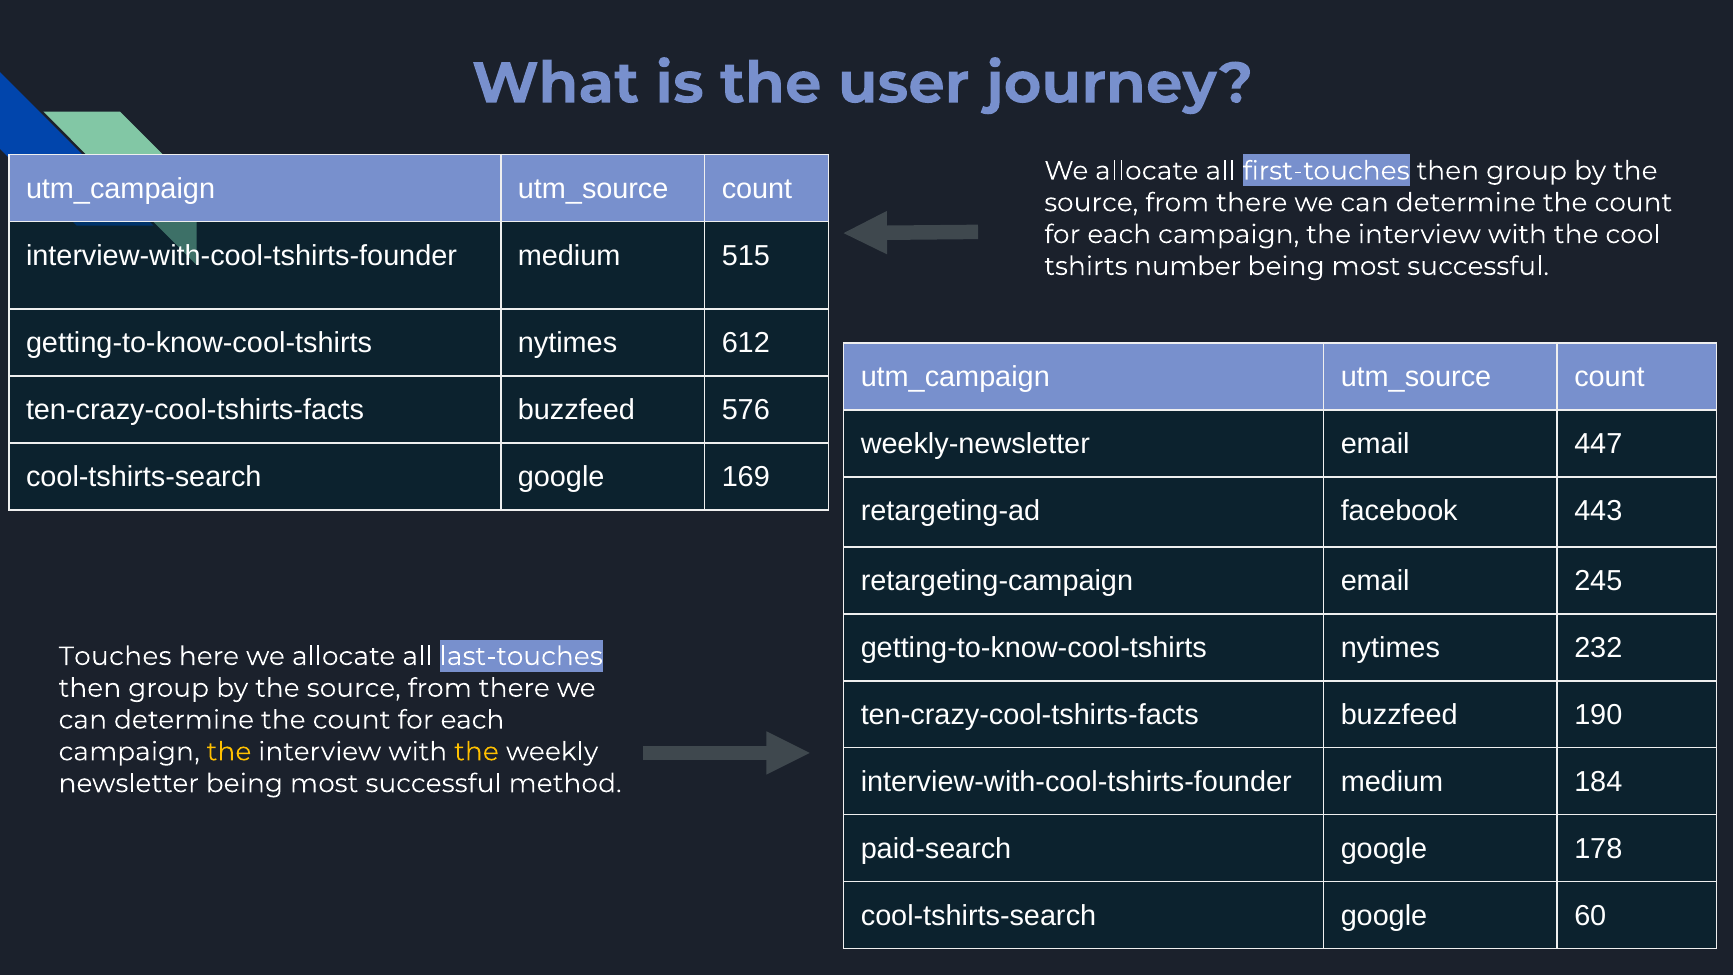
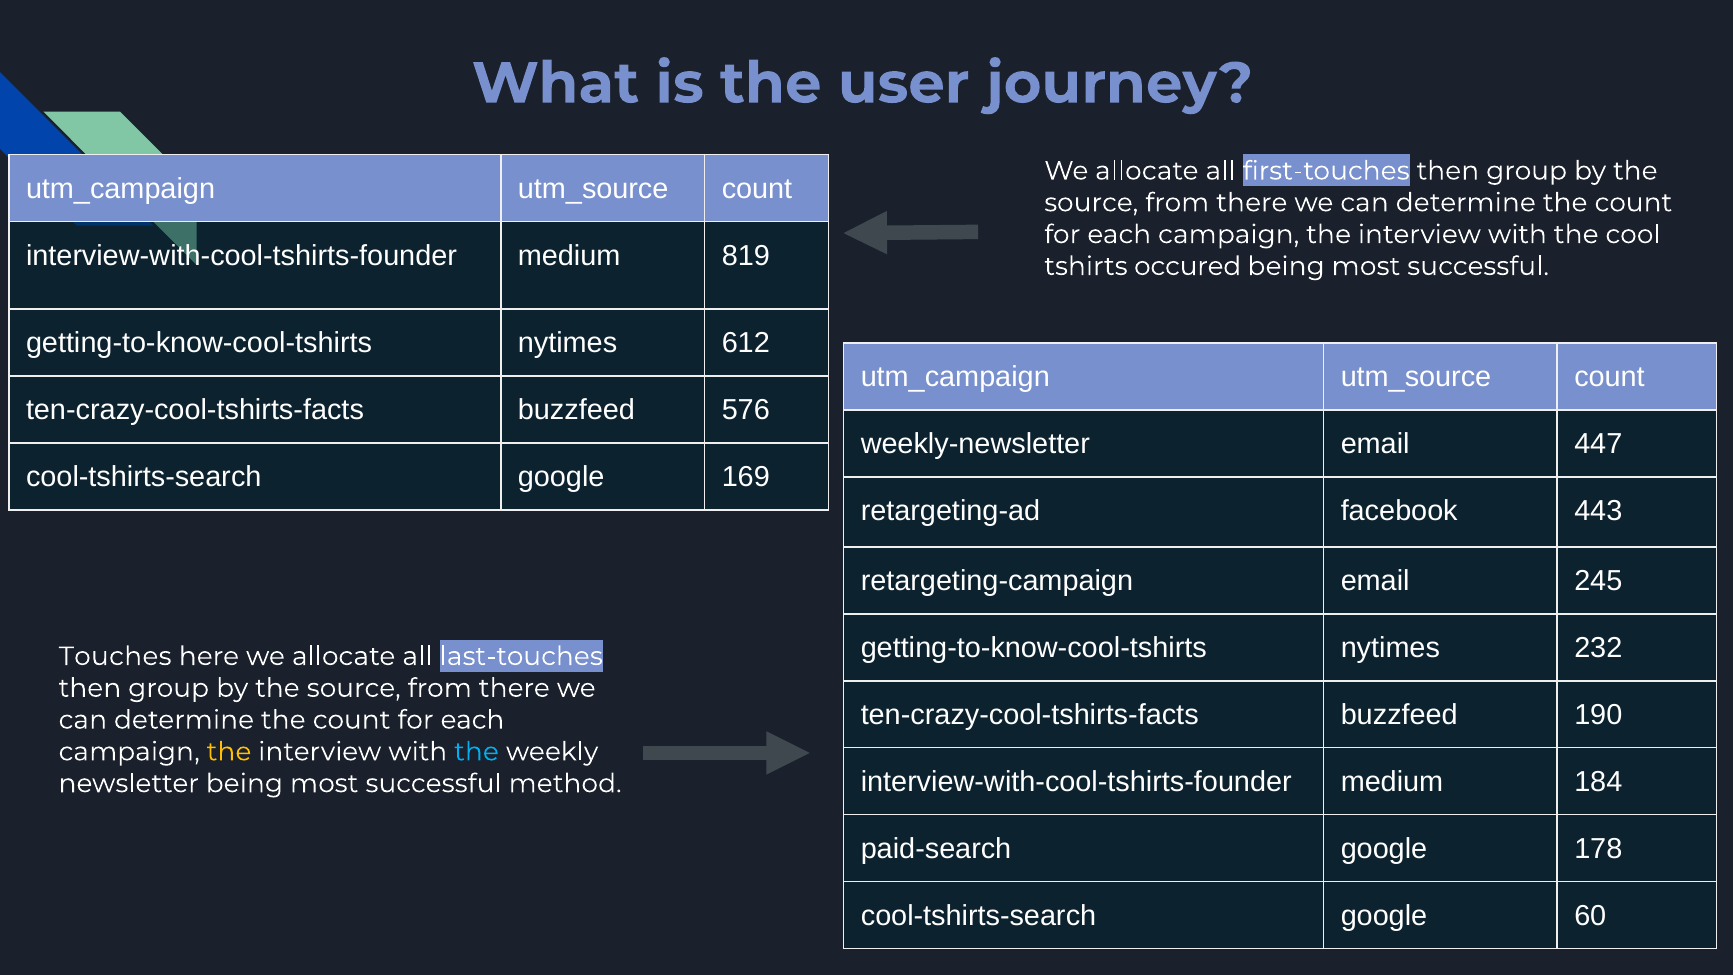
515: 515 -> 819 (746, 255)
number: number -> occured (1188, 266)
the colour: yellow -> light blue (476, 752)
